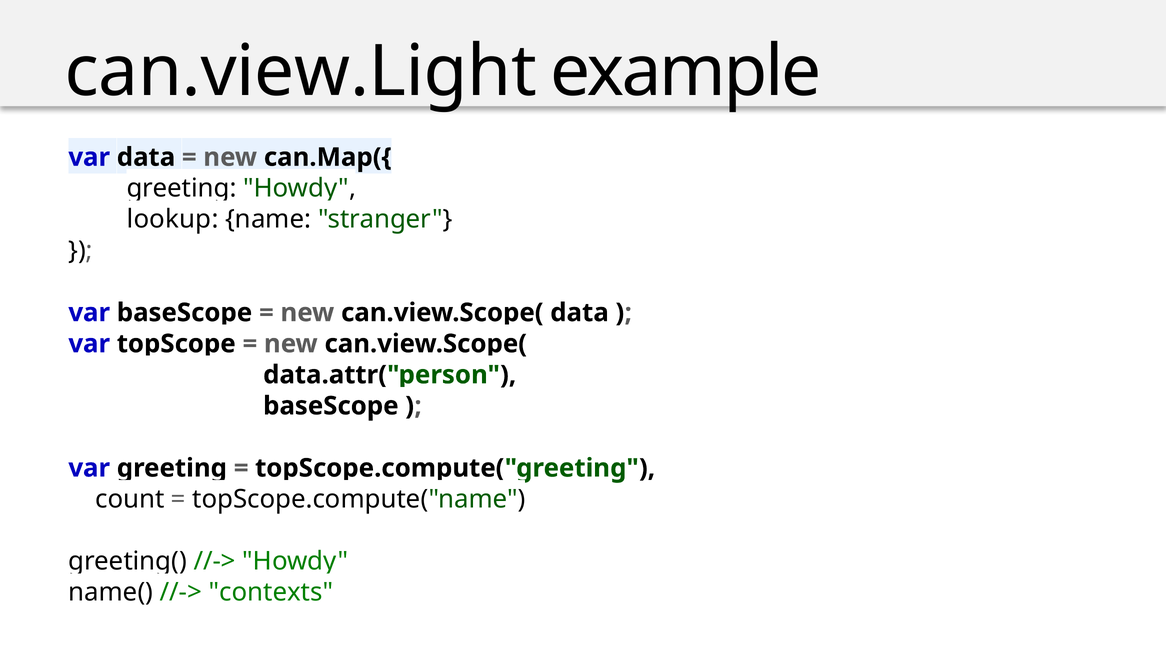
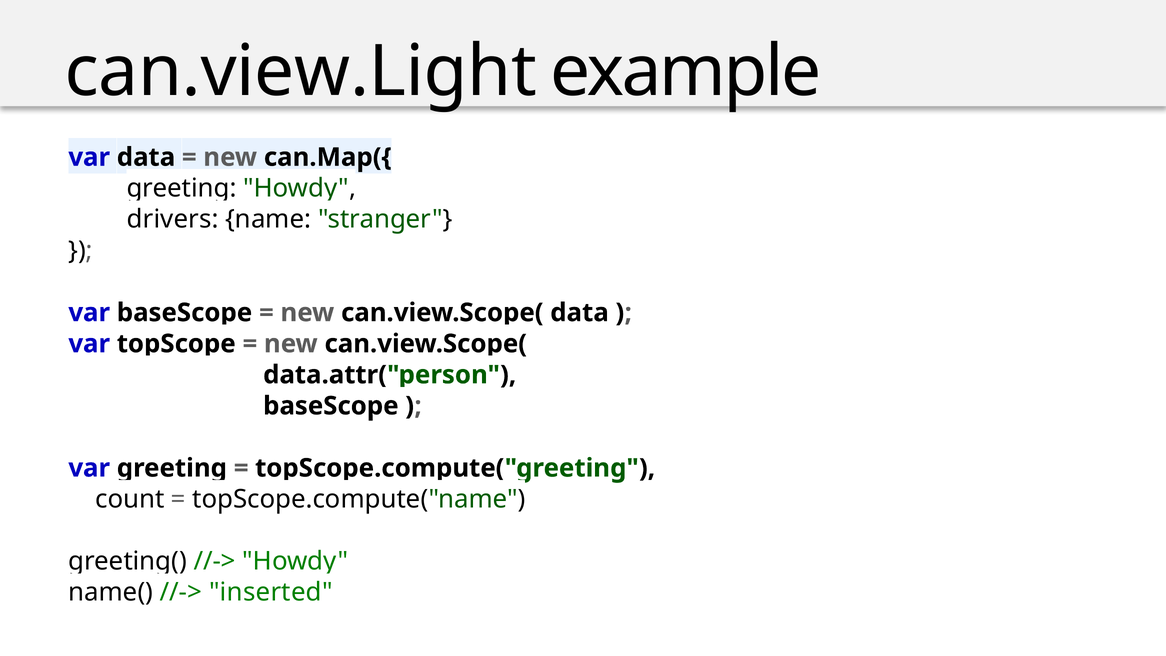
lookup: lookup -> drivers (173, 219)
contexts: contexts -> inserted (271, 592)
